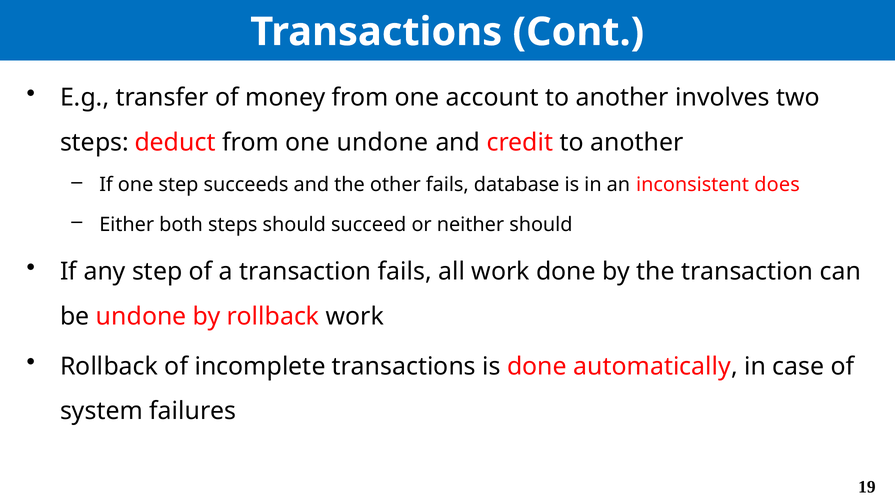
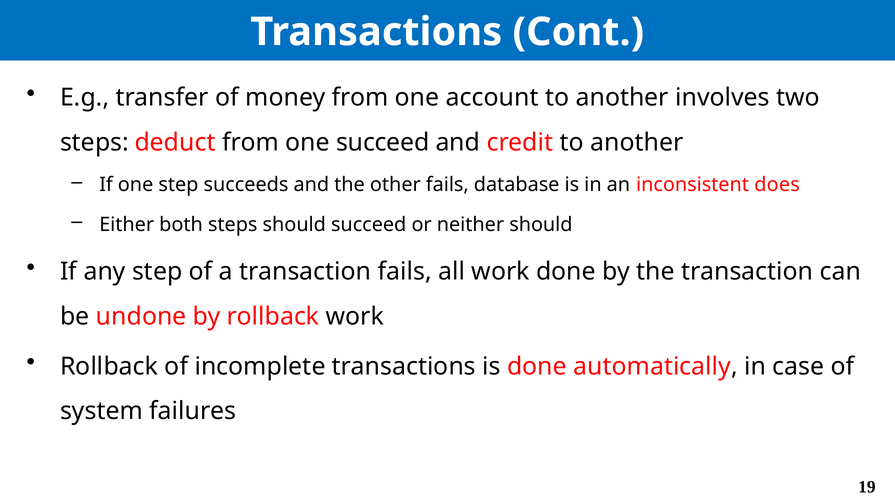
one undone: undone -> succeed (383, 142)
